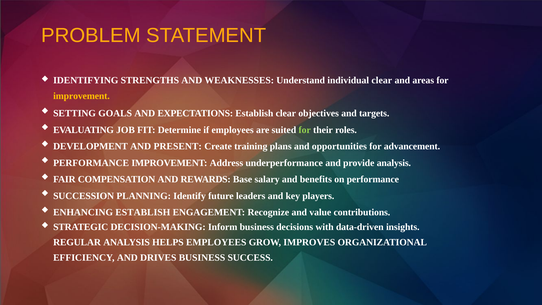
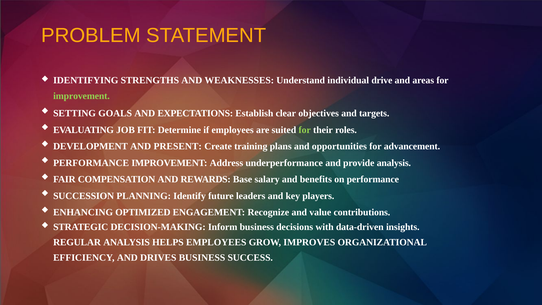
individual clear: clear -> drive (382, 80)
improvement colour: yellow -> light green (81, 96)
ENHANCING ESTABLISH: ESTABLISH -> OPTIMIZED (143, 212)
